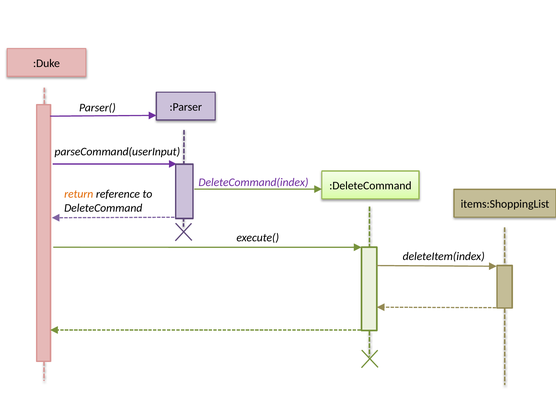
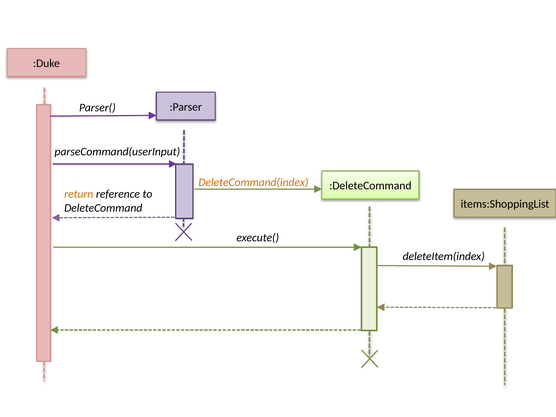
DeleteCommand(index colour: purple -> orange (253, 182)
